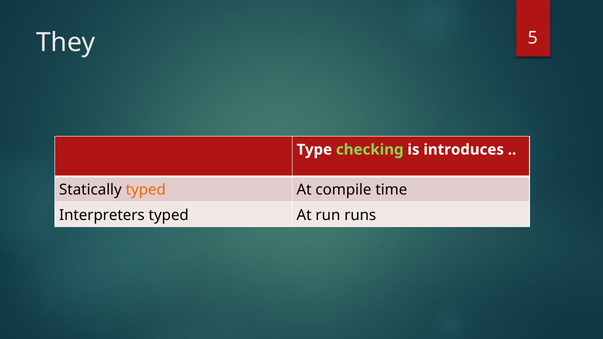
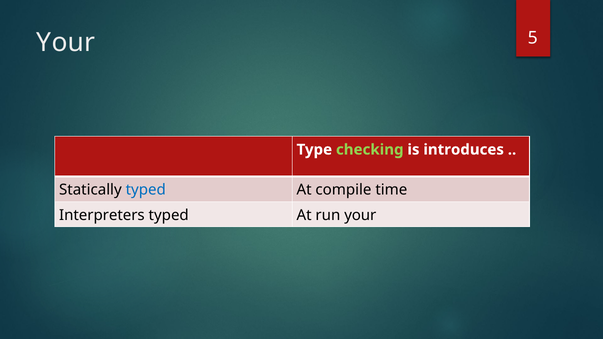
They: They -> Your (66, 42)
typed colour: orange -> blue (146, 190)
run runs: runs -> your (360, 215)
